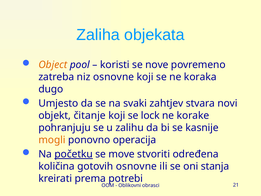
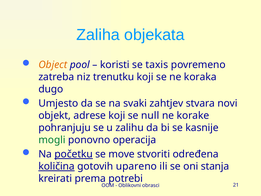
nove: nove -> taxis (157, 65)
niz osnovne: osnovne -> trenutku (114, 77)
čitanje: čitanje -> adrese (90, 115)
lock: lock -> null (150, 115)
mogli colour: orange -> green (52, 140)
količina underline: none -> present (57, 166)
gotovih osnovne: osnovne -> upareno (136, 166)
